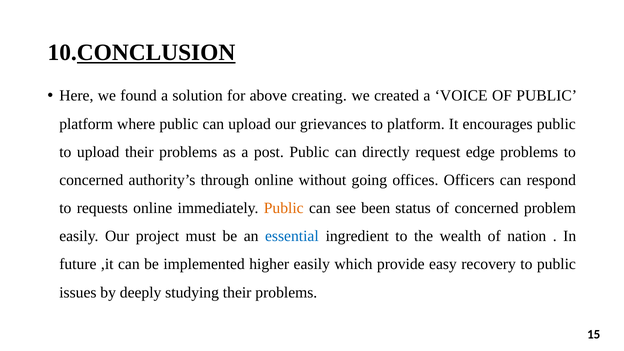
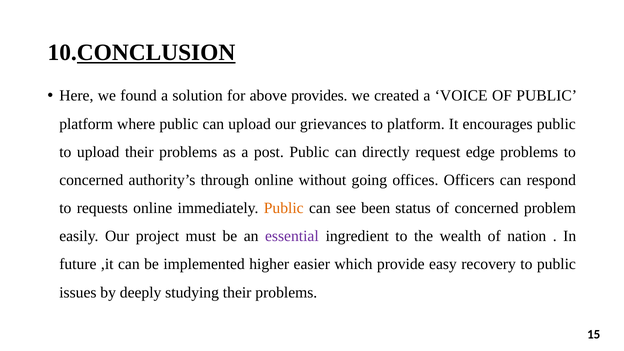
creating: creating -> provides (319, 96)
essential colour: blue -> purple (292, 236)
higher easily: easily -> easier (312, 264)
